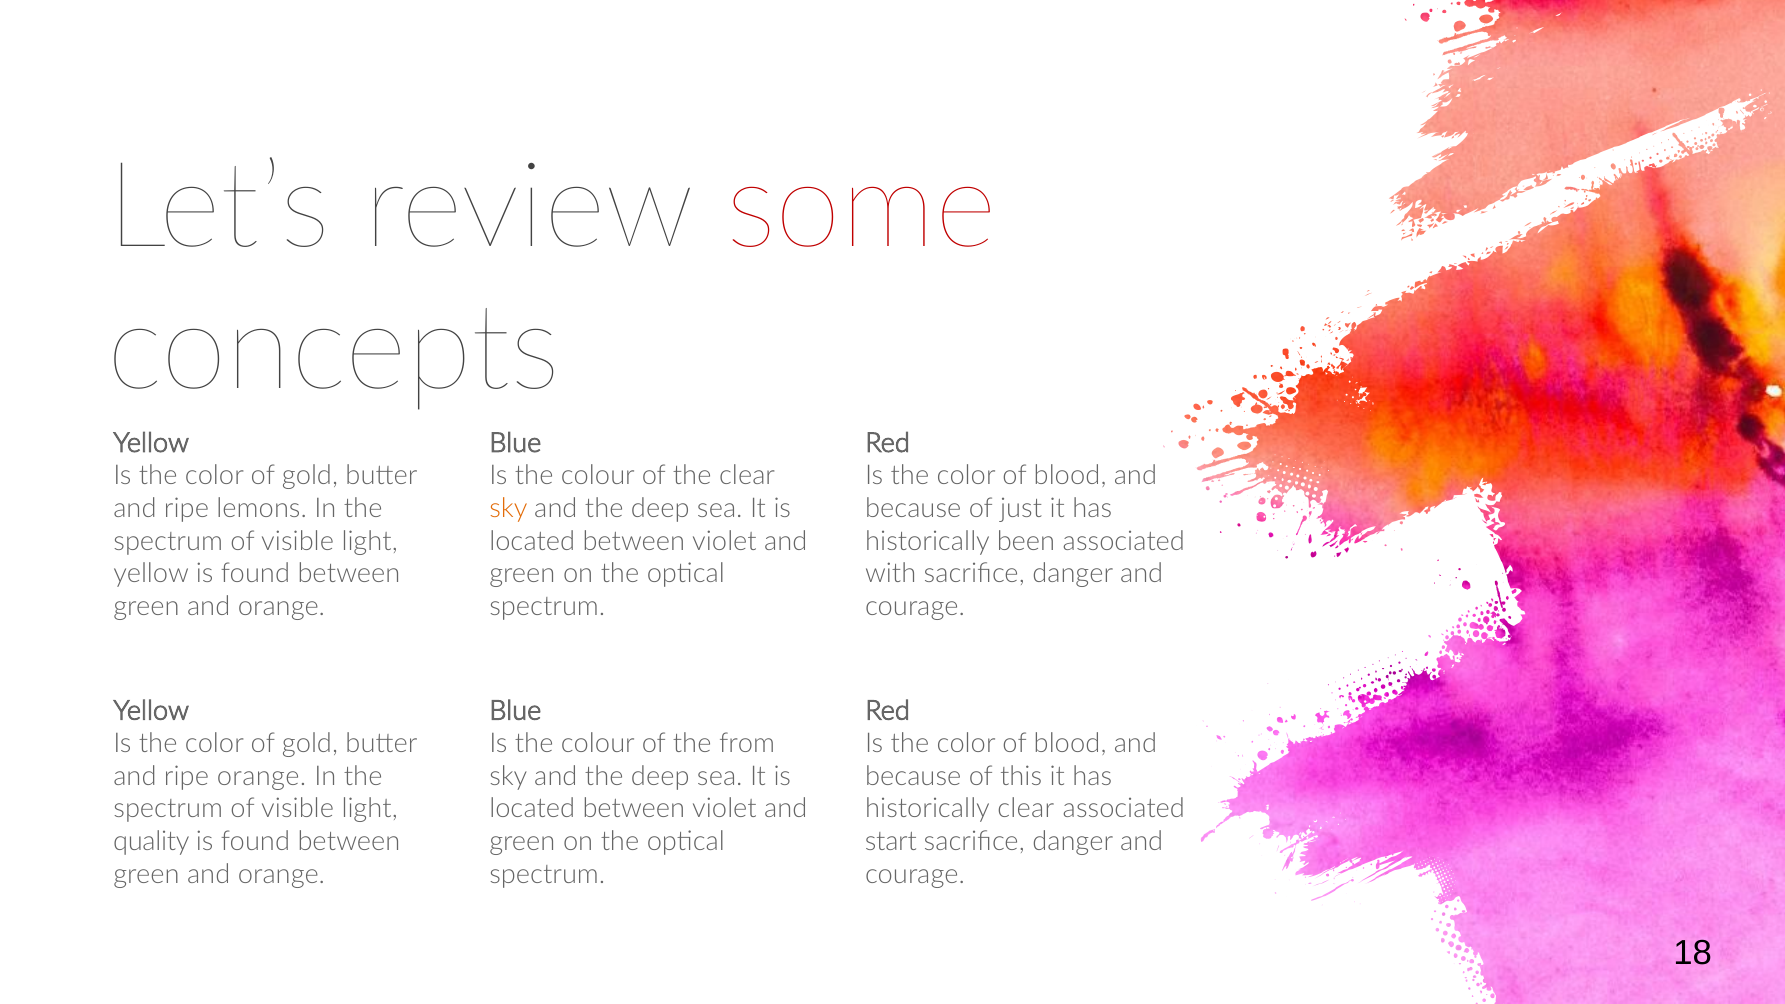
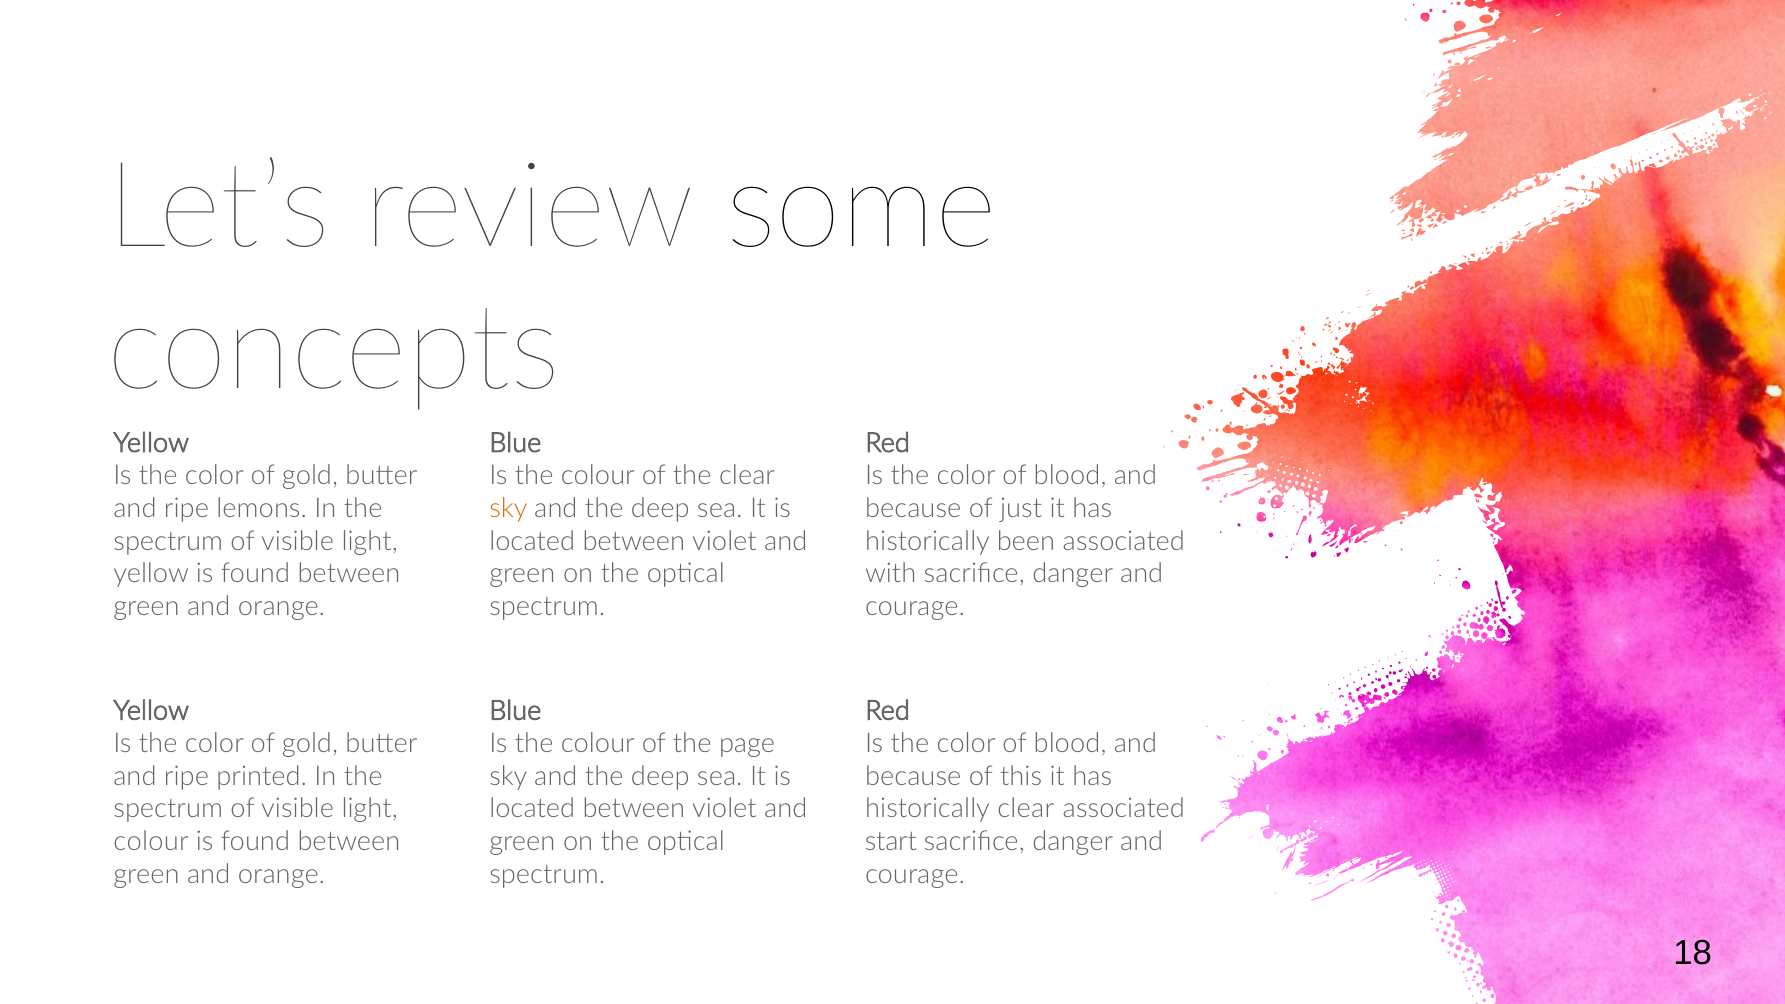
some colour: red -> black (861, 207)
from: from -> page (747, 743)
ripe orange: orange -> printed (262, 776)
quality: quality -> colour (151, 842)
